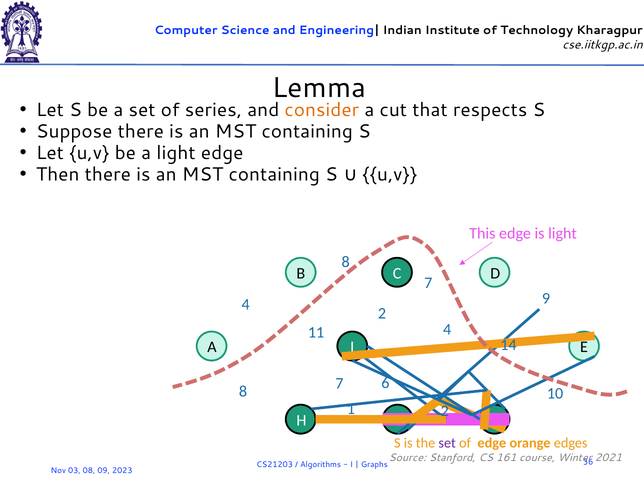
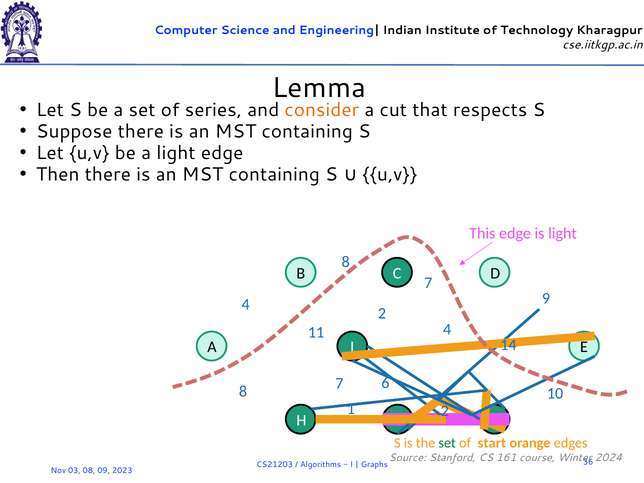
set colour: purple -> green (447, 443)
of edge: edge -> start (492, 443)
2021: 2021 -> 2024 (608, 458)
